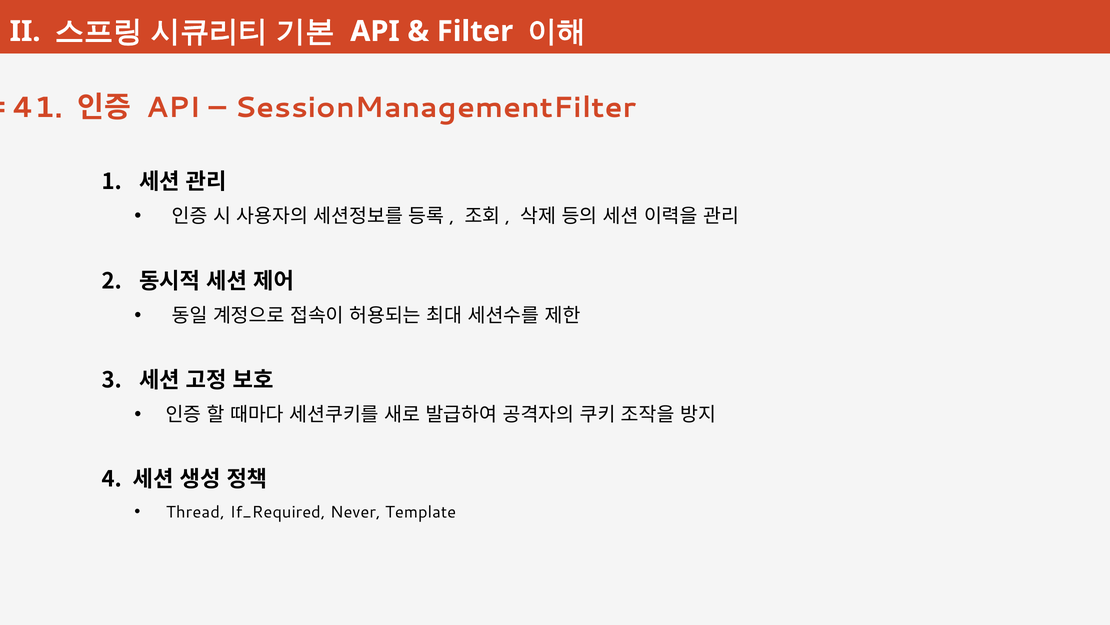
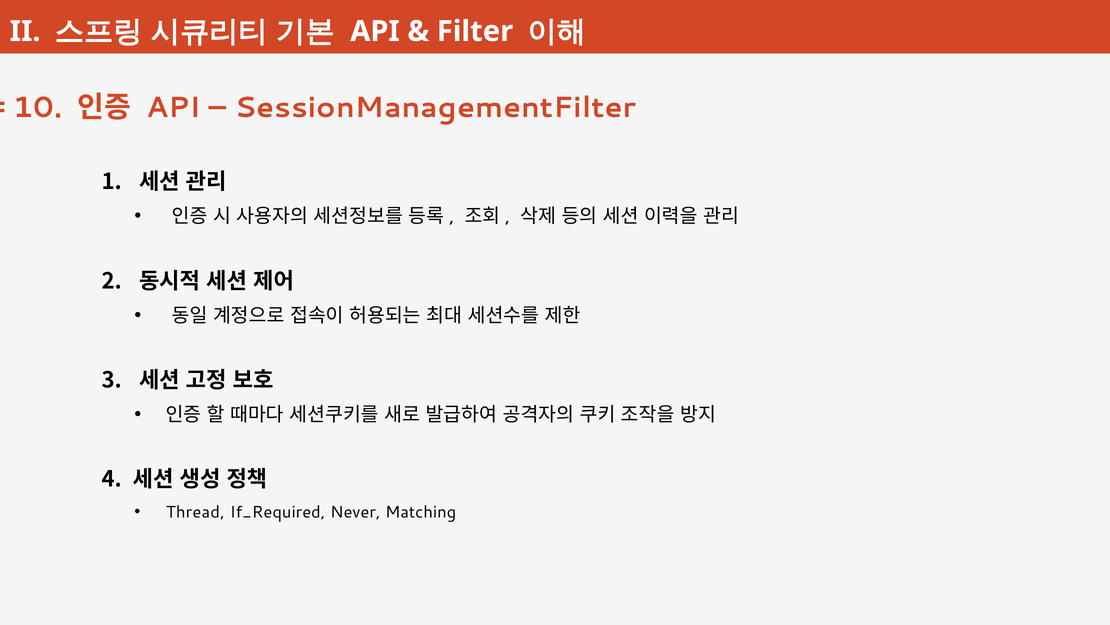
41: 41 -> 10 (37, 108)
Template: Template -> Matching (421, 512)
